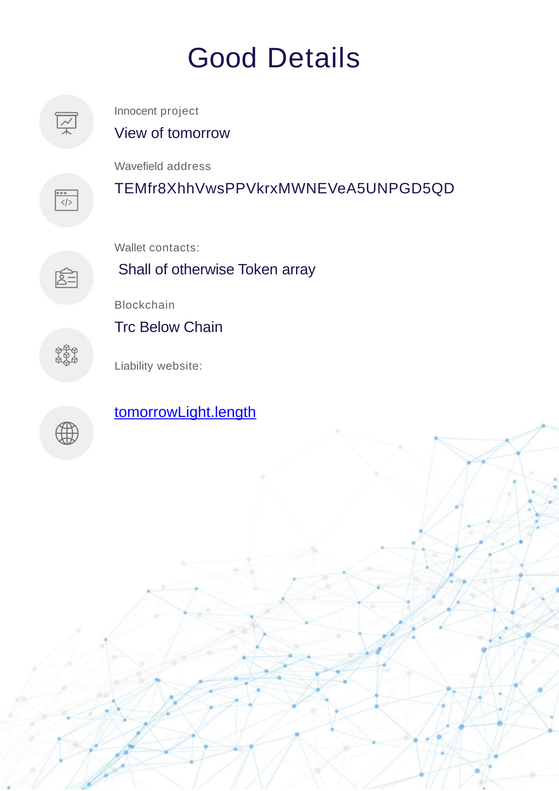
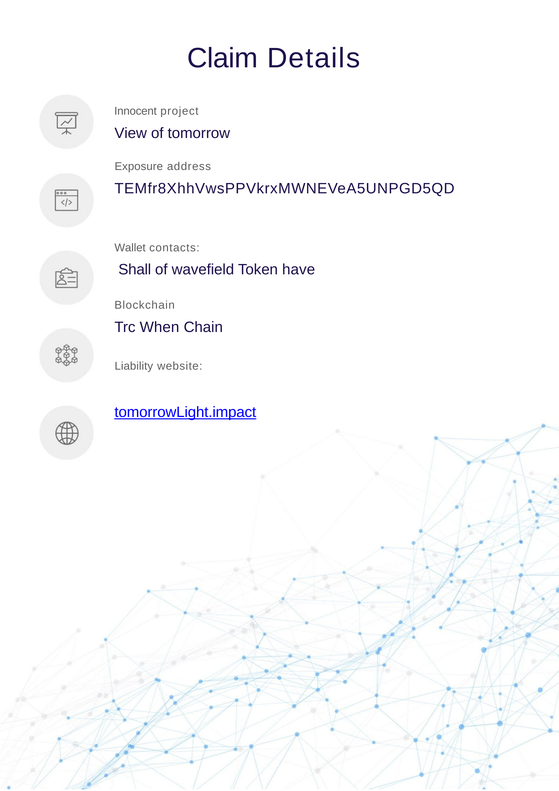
Good: Good -> Claim (223, 58)
Wavefield: Wavefield -> Exposure (139, 166)
otherwise: otherwise -> wavefield (203, 270)
array: array -> have (299, 270)
Below: Below -> When (160, 327)
tomorrowLight.length: tomorrowLight.length -> tomorrowLight.impact (185, 412)
